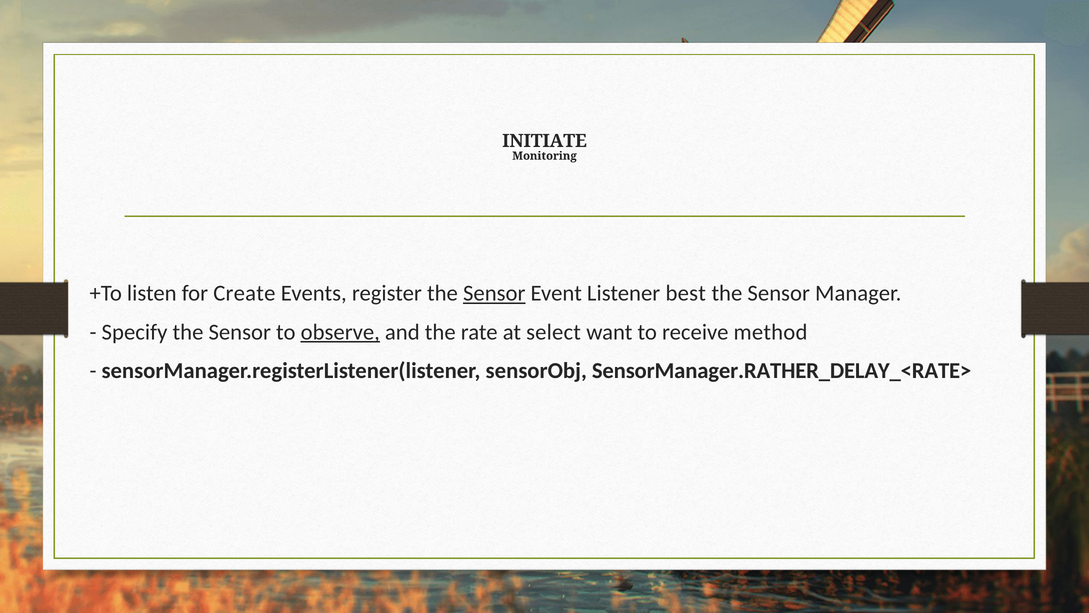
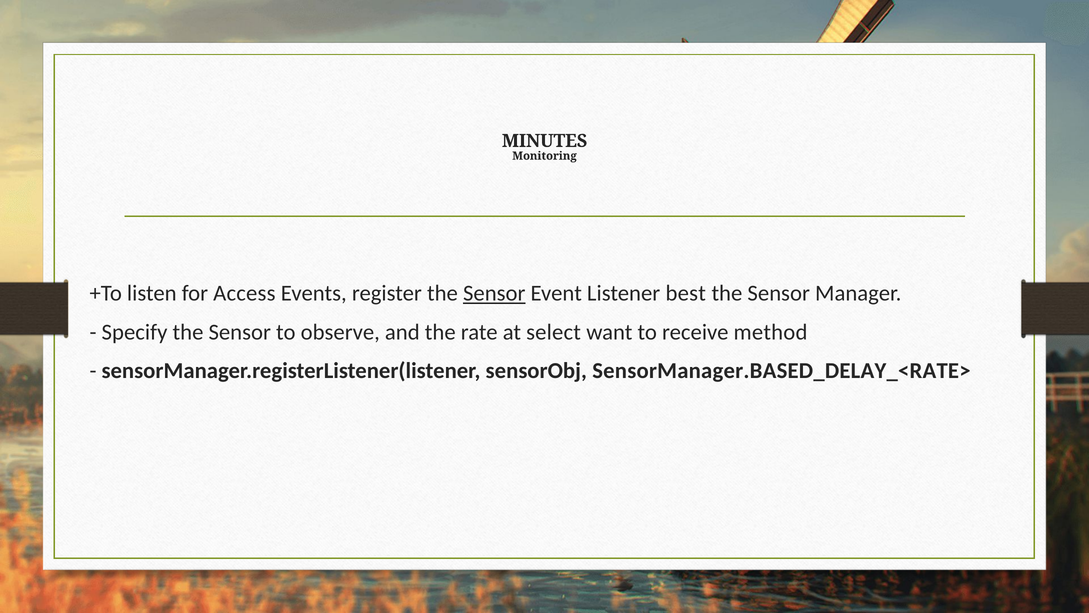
INITIATE: INITIATE -> MINUTES (545, 141)
Create: Create -> Access (244, 293)
observe underline: present -> none (340, 332)
SensorManager.RATHER_DELAY_<RATE>: SensorManager.RATHER_DELAY_<RATE> -> SensorManager.BASED_DELAY_<RATE> (781, 370)
